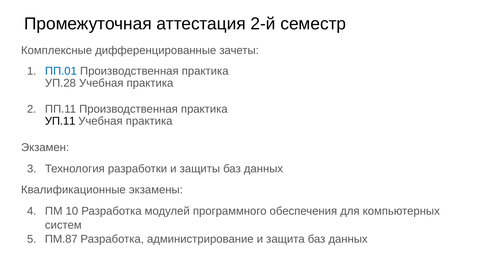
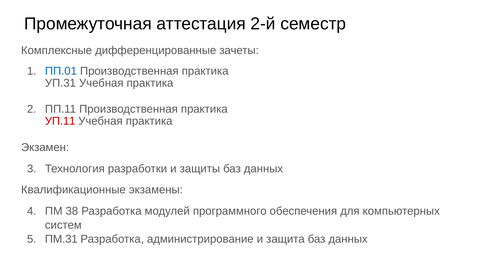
УП.28: УП.28 -> УП.31 (60, 83)
УП.11 colour: black -> red (60, 121)
10: 10 -> 38 (72, 211)
ПМ.87: ПМ.87 -> ПМ.31 (61, 239)
